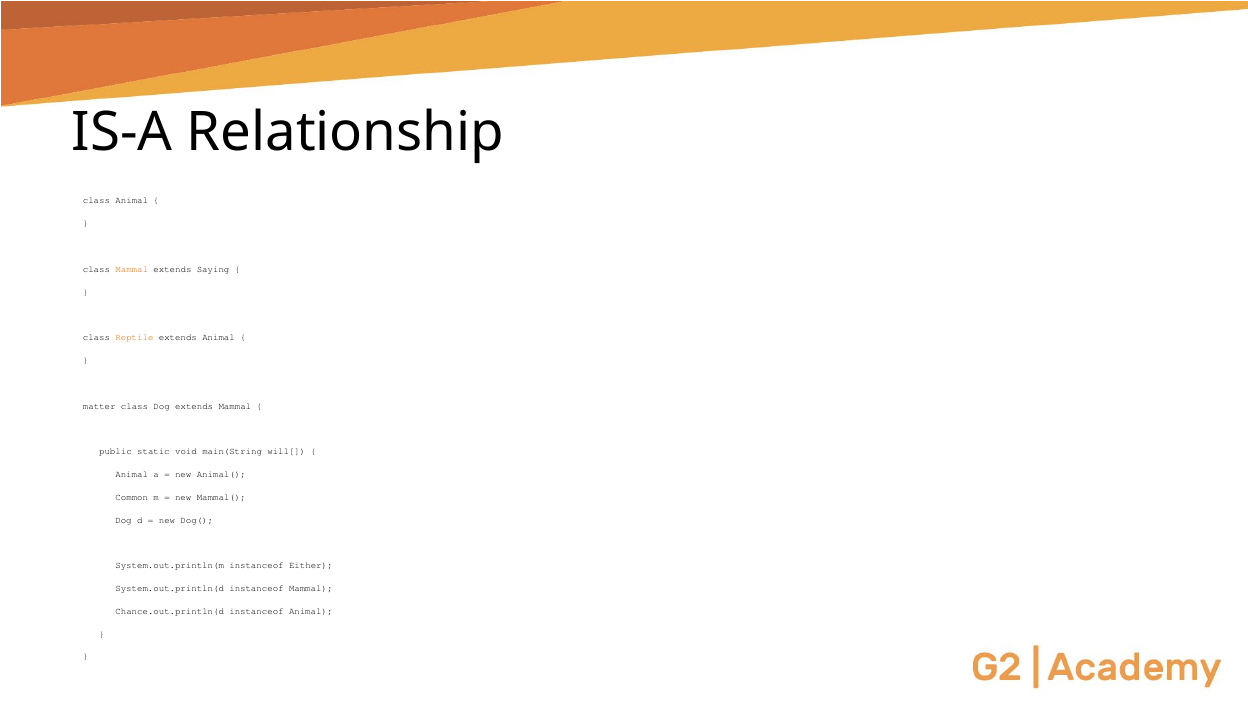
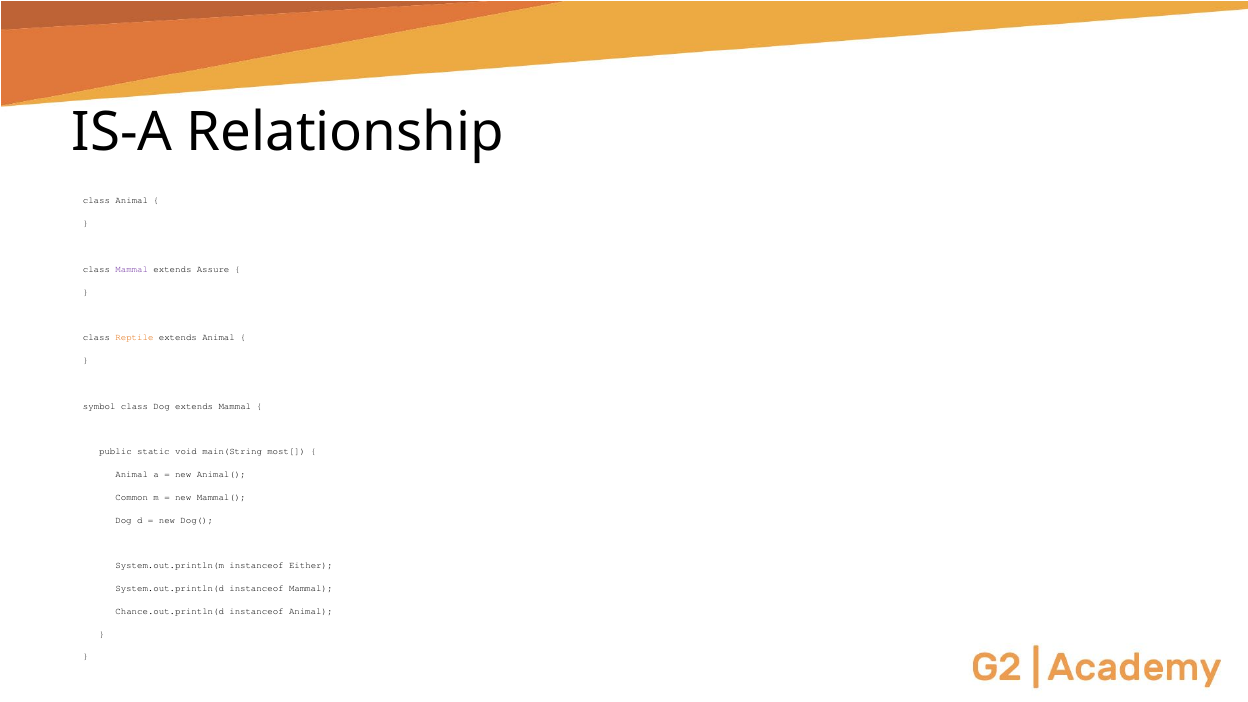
Mammal colour: orange -> purple (132, 269)
Saying: Saying -> Assure (213, 269)
matter: matter -> symbol (99, 406)
will[: will[ -> most[ (286, 452)
